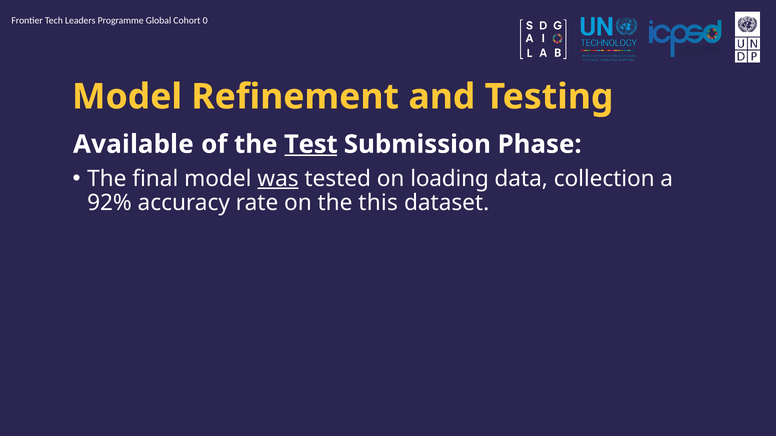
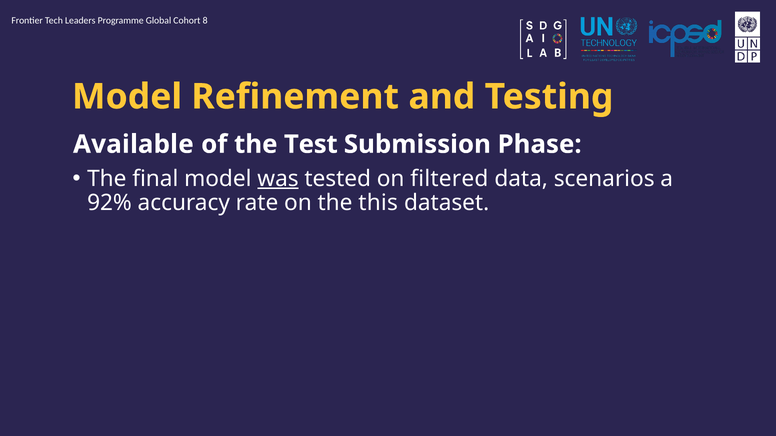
0: 0 -> 8 (205, 21)
Test underline: present -> none (311, 145)
loading: loading -> filtered (449, 179)
collection: collection -> scenarios (604, 179)
